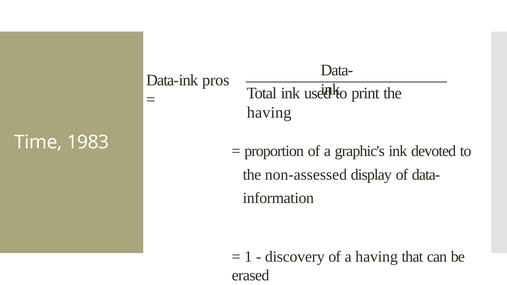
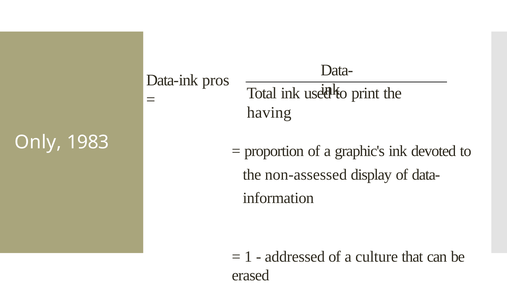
Time: Time -> Only (38, 142)
discovery: discovery -> addressed (295, 257)
a having: having -> culture (377, 257)
